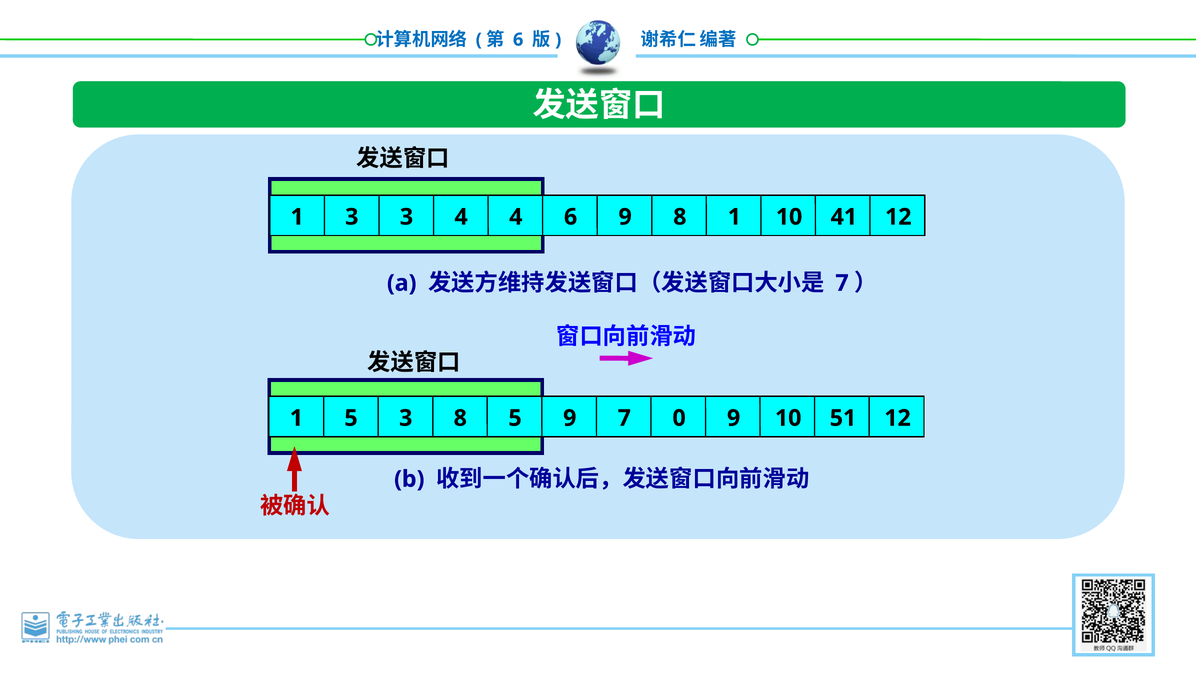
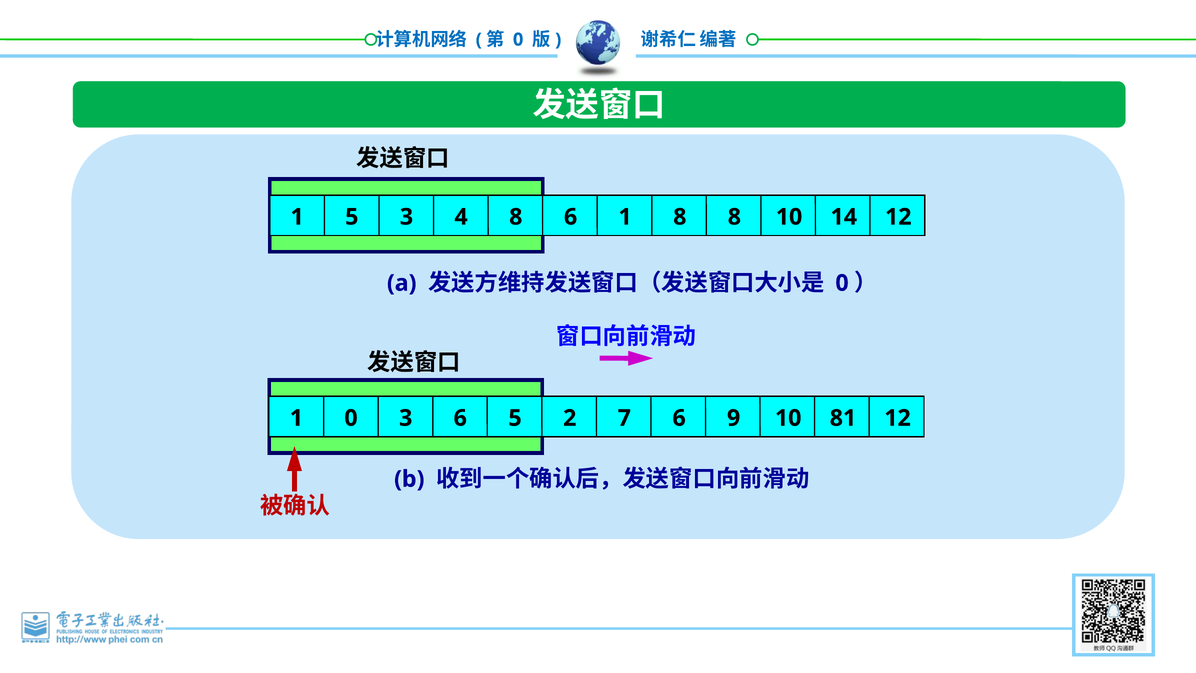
6: 6 -> 0 (518, 40)
1 3: 3 -> 5 (352, 217)
4 4: 4 -> 8 (516, 217)
6 9: 9 -> 1 (625, 217)
8 1: 1 -> 8 (734, 217)
41: 41 -> 14 (844, 217)
7: 7 -> 0 (842, 283)
1 5: 5 -> 0 (351, 418)
3 8: 8 -> 6 (460, 418)
5 9: 9 -> 2 (570, 418)
7 0: 0 -> 6 (679, 418)
51: 51 -> 81 (843, 418)
